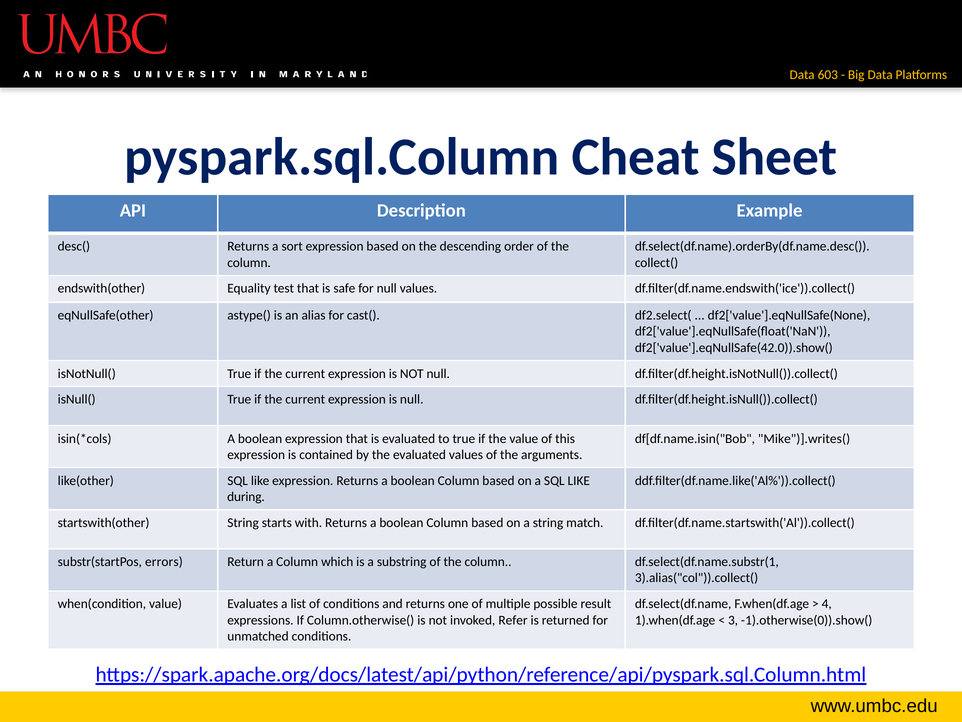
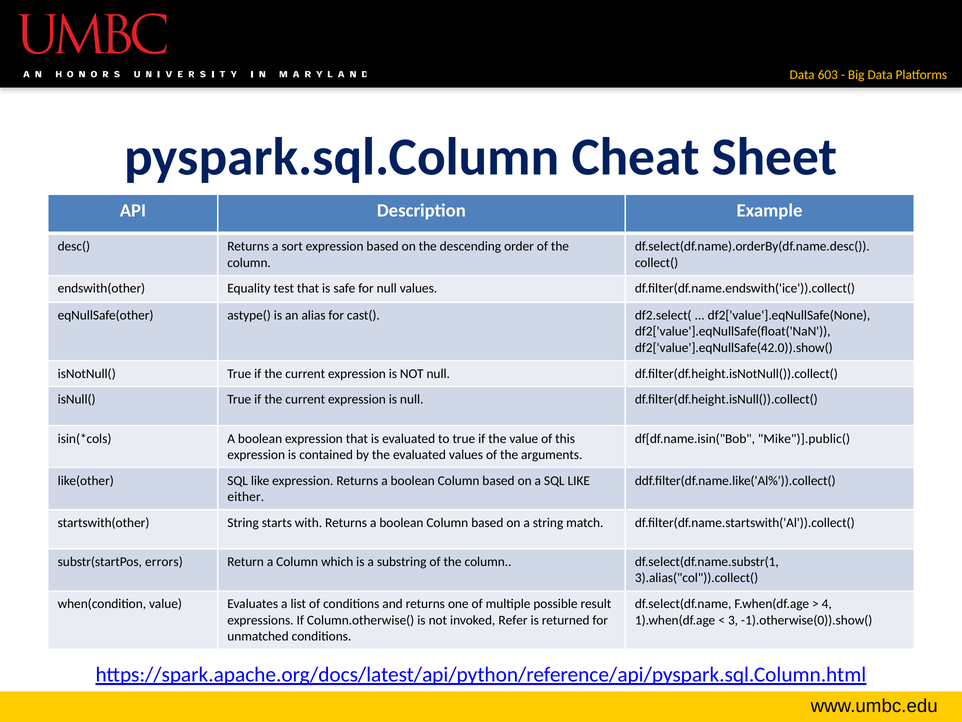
Mike")].writes(: Mike")].writes( -> Mike")].public( (804, 438)
during: during -> either (246, 497)
